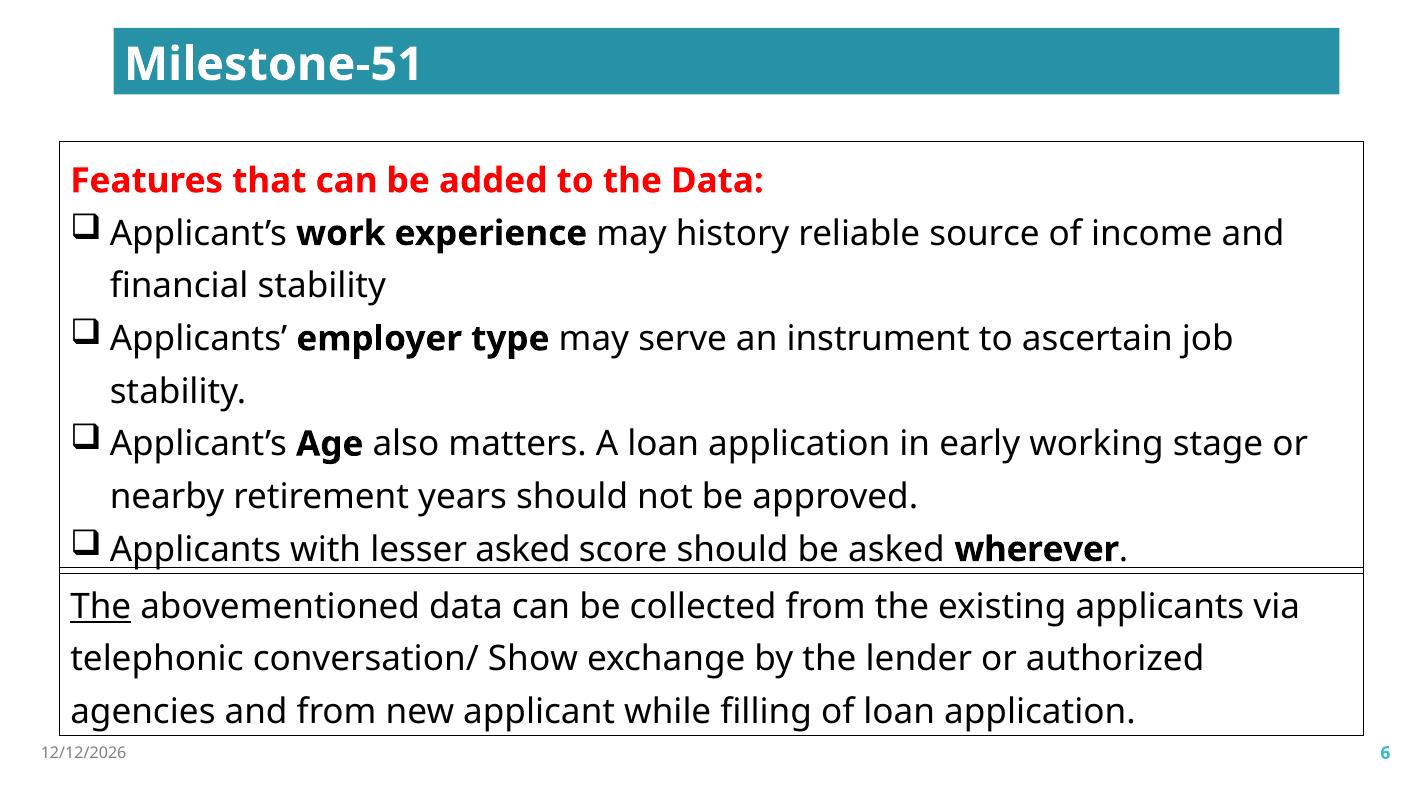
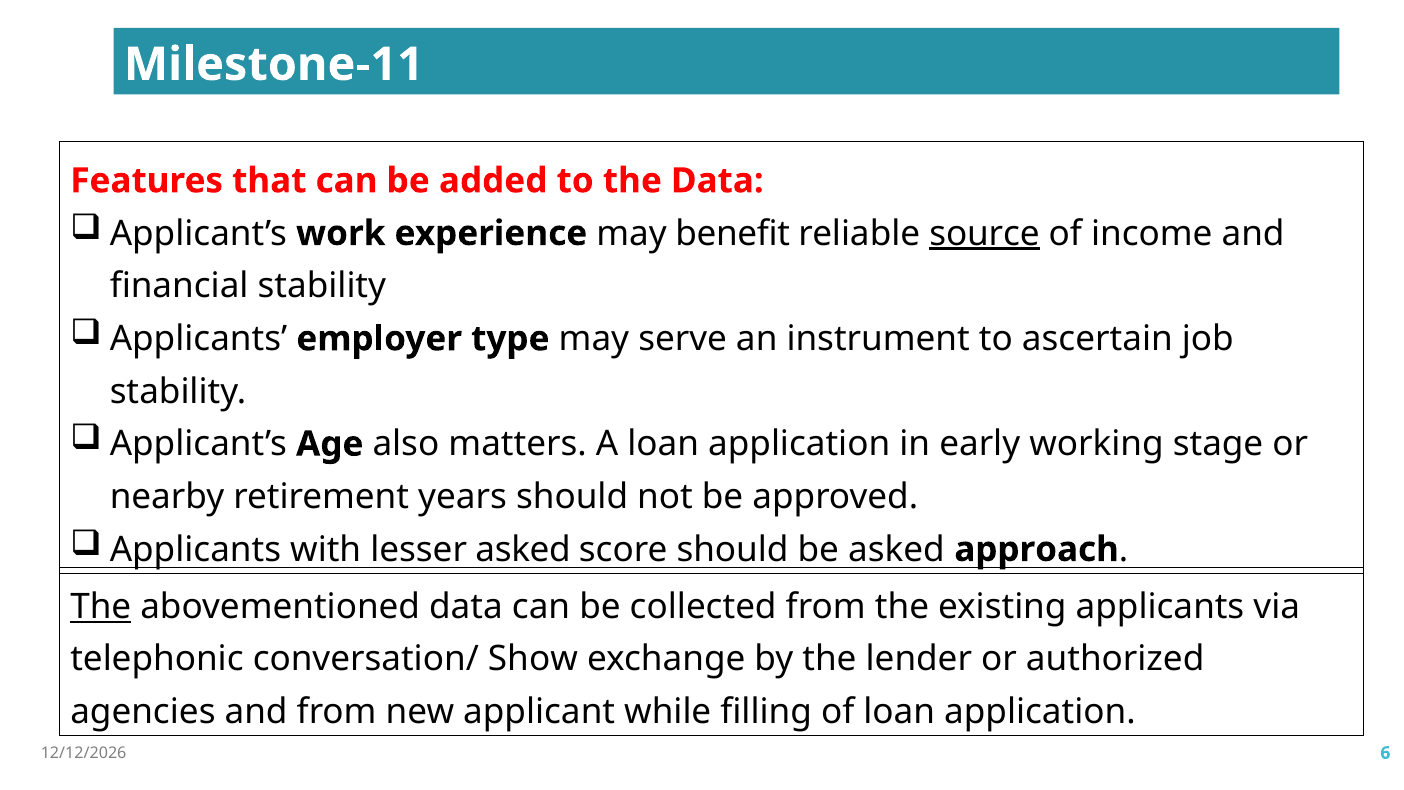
Milestone-51: Milestone-51 -> Milestone-11 (274, 64)
history: history -> benefit (733, 233)
source underline: none -> present (984, 233)
wherever: wherever -> approach (1037, 549)
